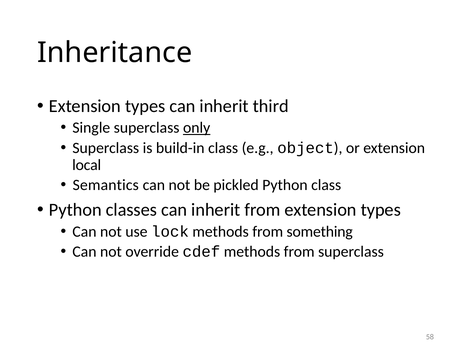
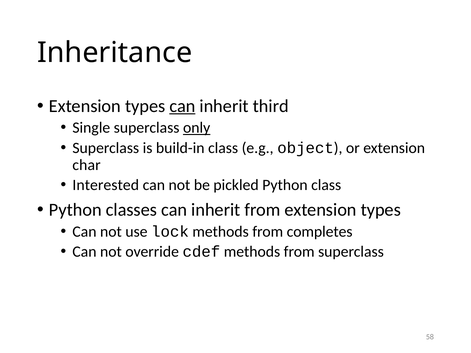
can underline: none -> present (182, 106)
local: local -> char (87, 165)
Semantics: Semantics -> Interested (106, 185)
something: something -> completes (320, 232)
